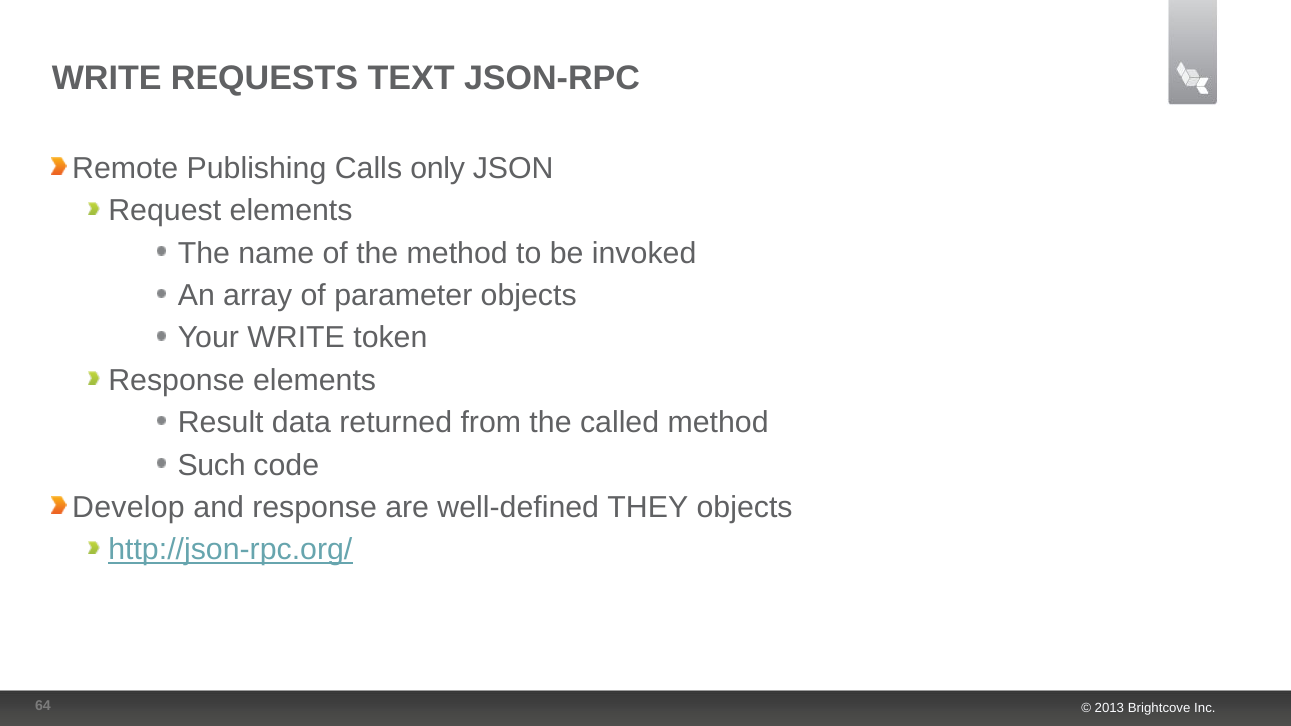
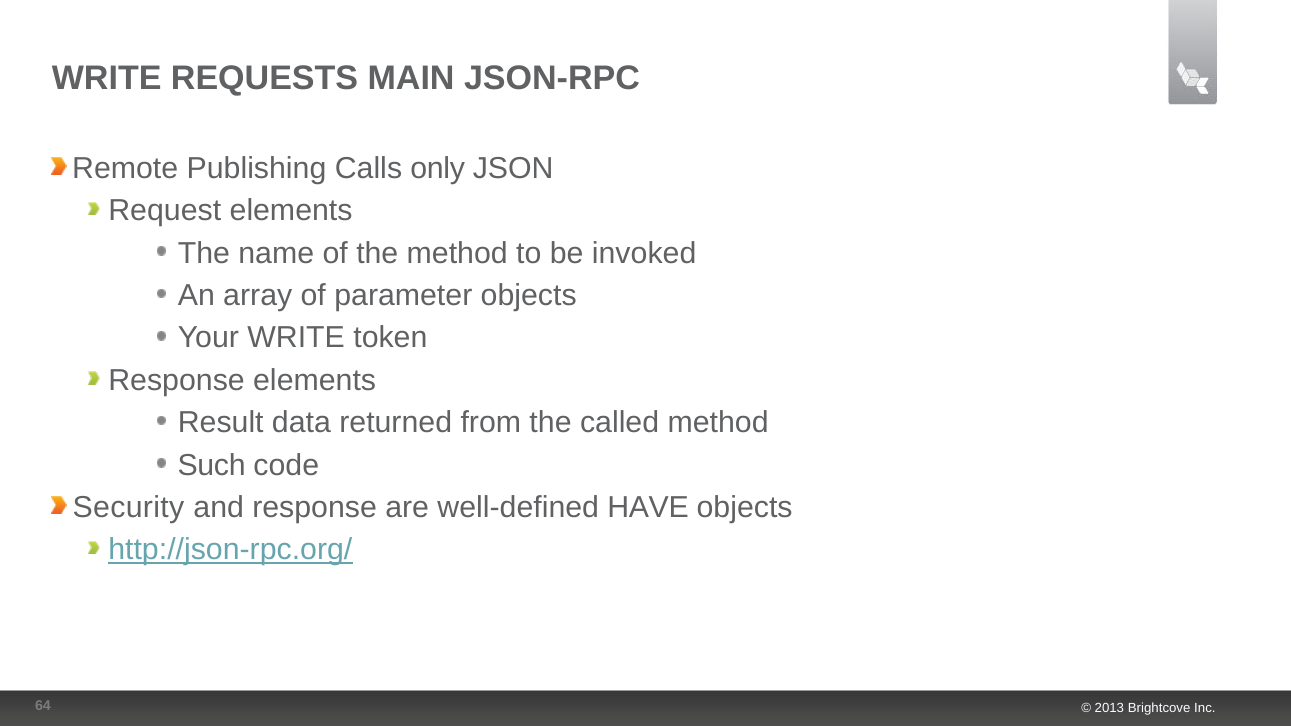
TEXT: TEXT -> MAIN (411, 79)
Develop: Develop -> Security (128, 507)
THEY: THEY -> HAVE (648, 507)
